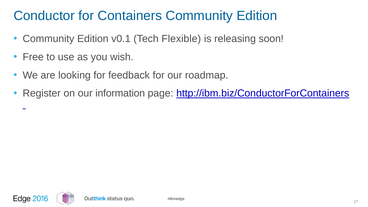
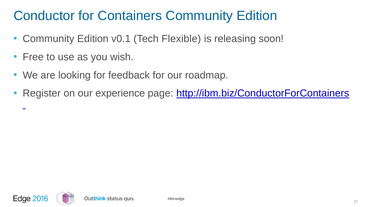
information: information -> experience (120, 93)
